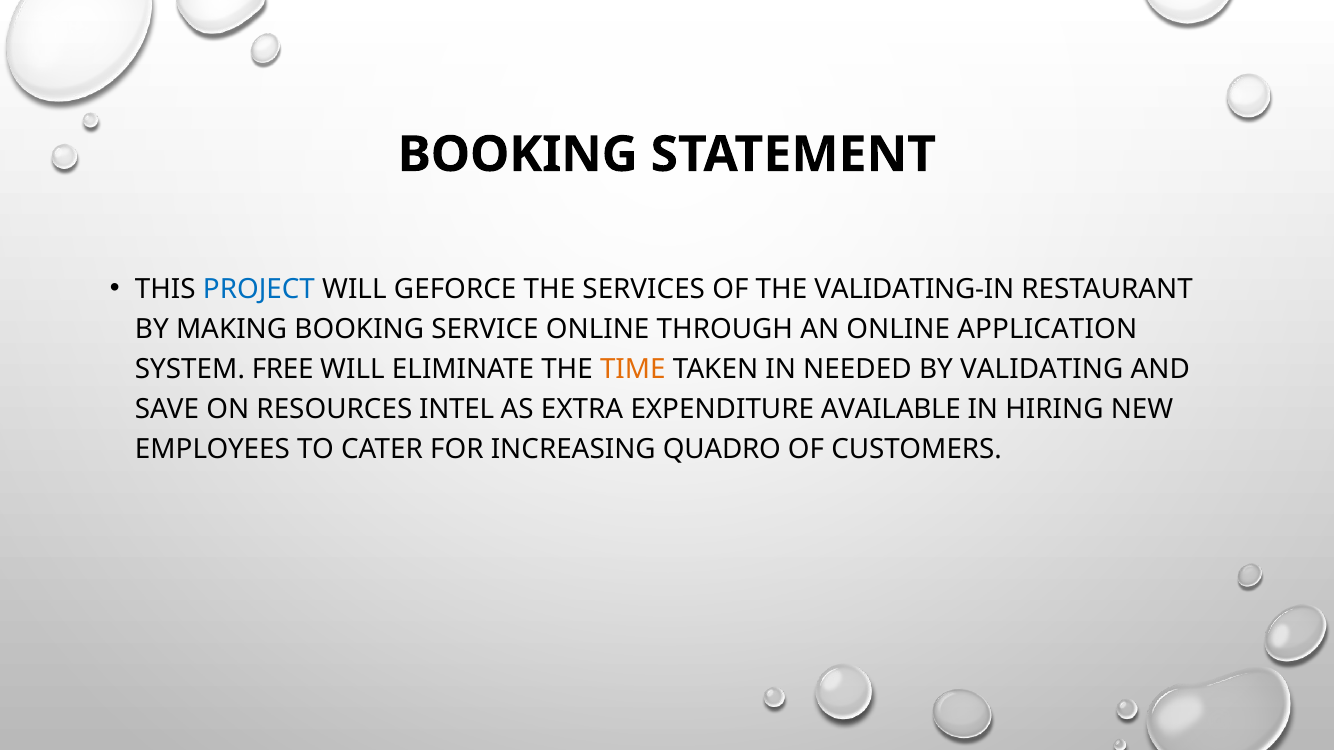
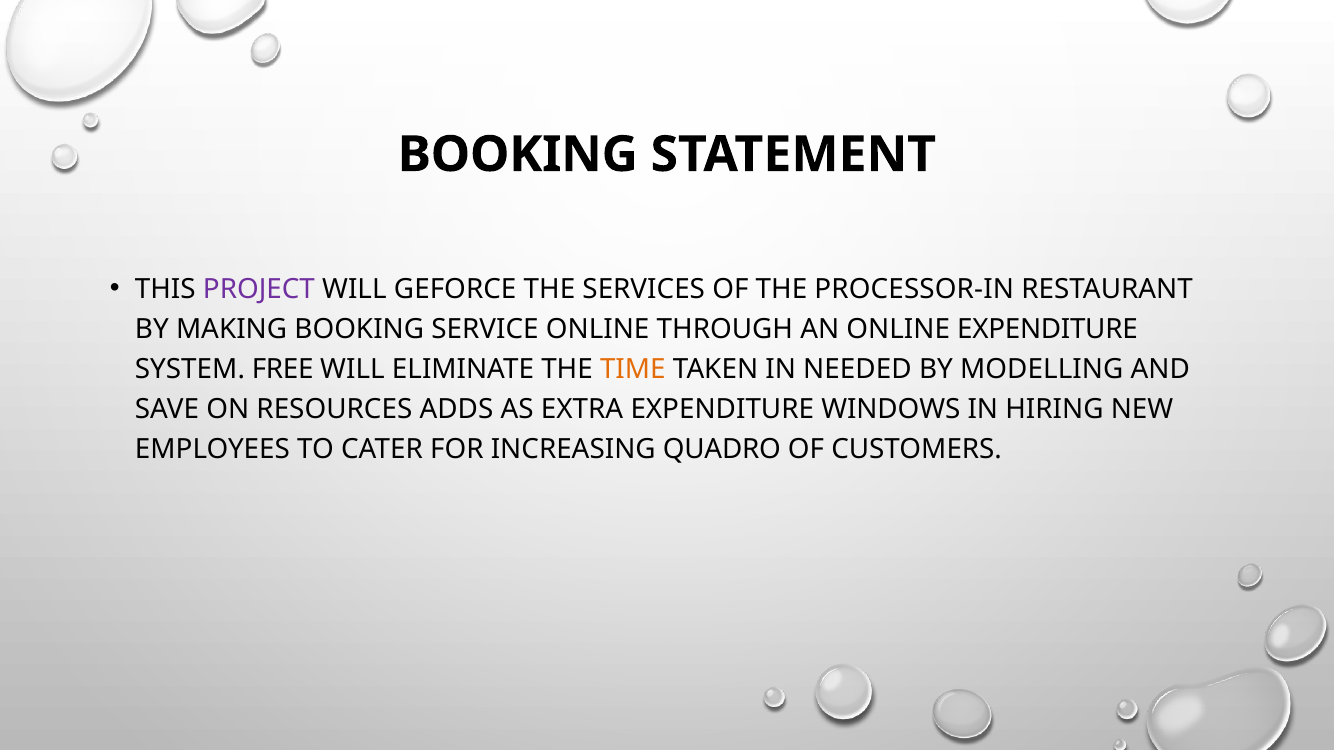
PROJECT colour: blue -> purple (259, 289)
VALIDATING-IN: VALIDATING-IN -> PROCESSOR-IN (914, 289)
ONLINE APPLICATION: APPLICATION -> EXPENDITURE (1047, 329)
VALIDATING: VALIDATING -> MODELLING (1042, 369)
INTEL: INTEL -> ADDS (456, 409)
AVAILABLE: AVAILABLE -> WINDOWS (891, 409)
